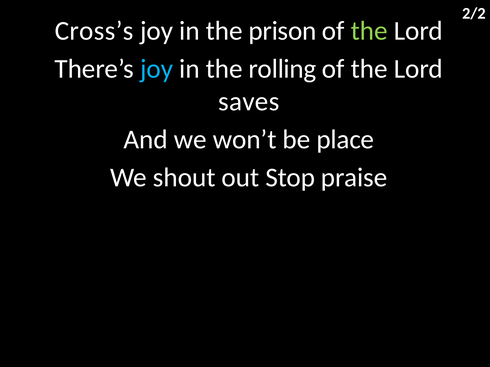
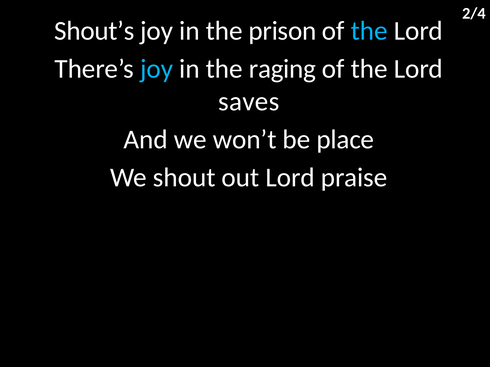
2/2: 2/2 -> 2/4 (474, 13)
Cross’s: Cross’s -> Shout’s (94, 31)
the colour: light green -> light blue (369, 31)
rolling: rolling -> raging (282, 69)
out Stop: Stop -> Lord (290, 178)
